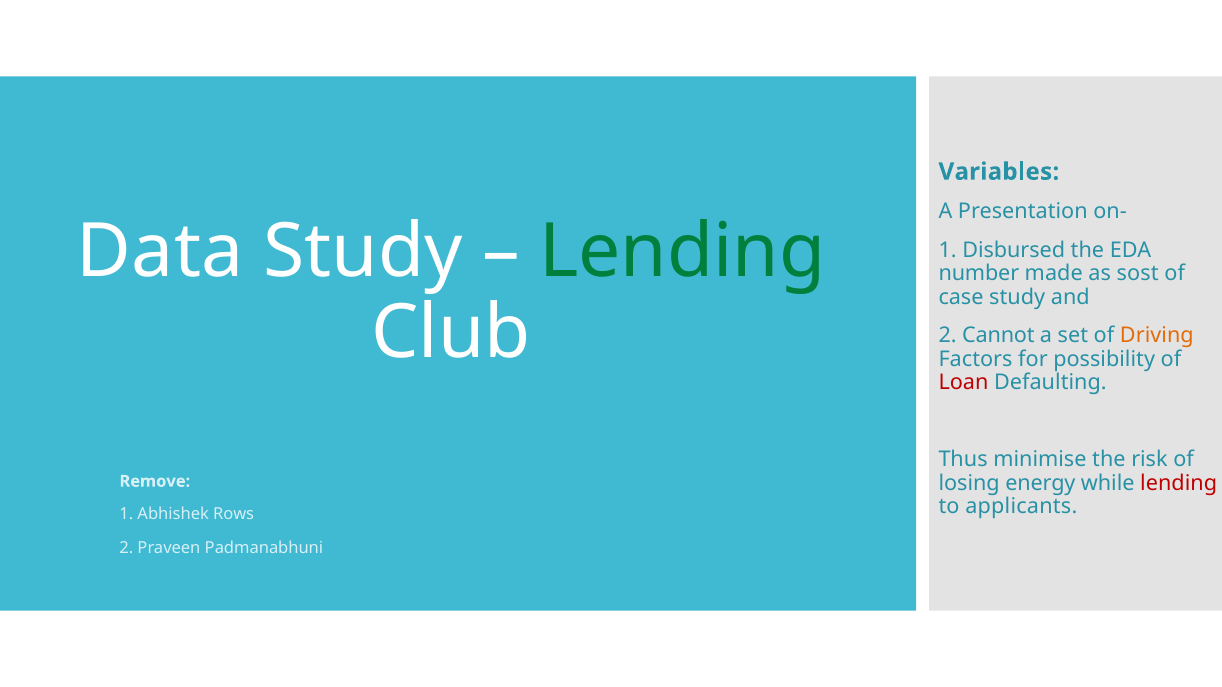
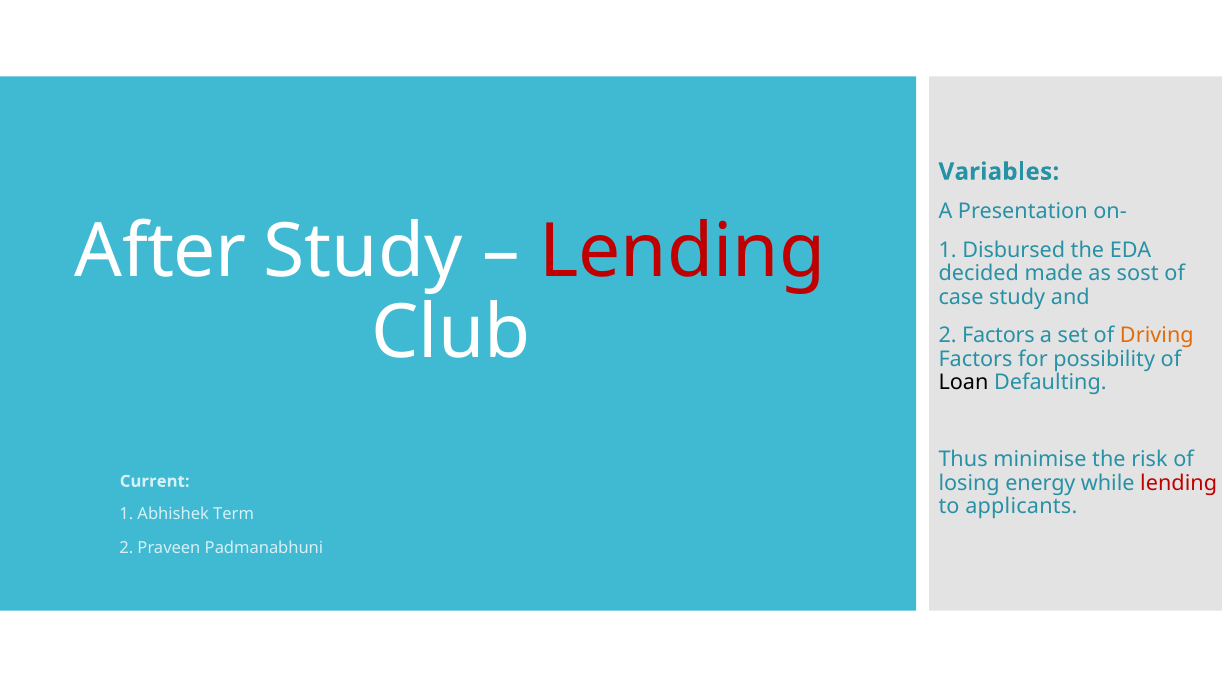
Data: Data -> After (161, 252)
Lending colour: green -> red (682, 252)
number: number -> decided (979, 274)
2 Cannot: Cannot -> Factors (998, 336)
Loan colour: red -> black (963, 383)
Remove: Remove -> Current (155, 482)
Rows: Rows -> Term (234, 515)
